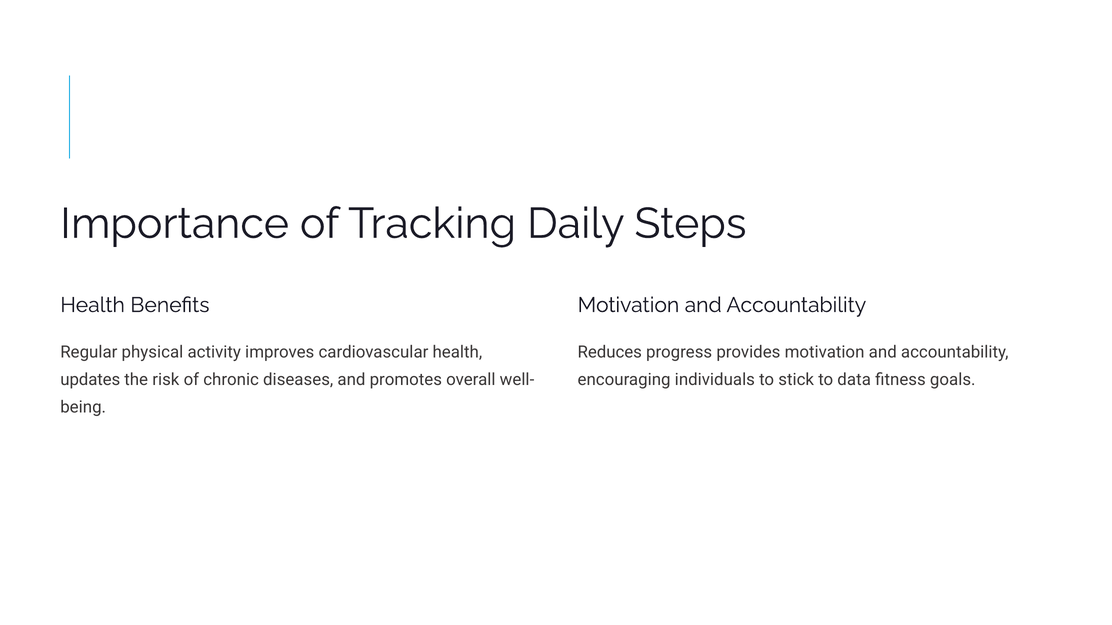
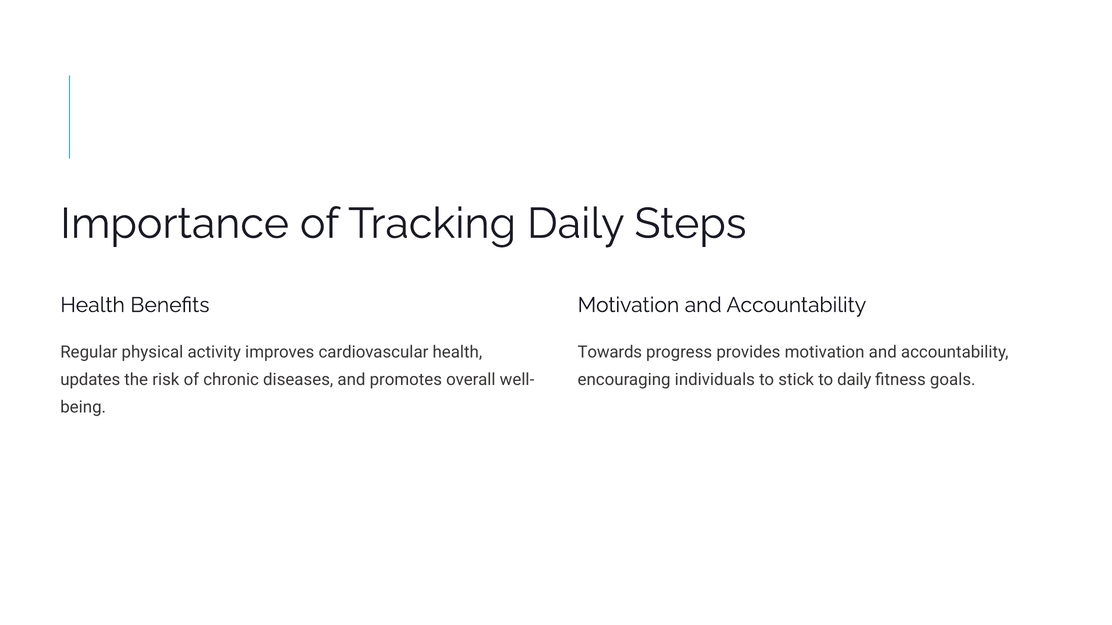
Reduces: Reduces -> Towards (610, 353)
to data: data -> daily (854, 380)
